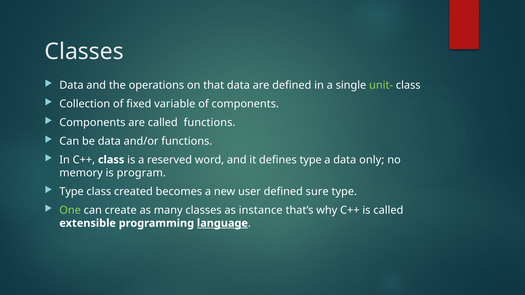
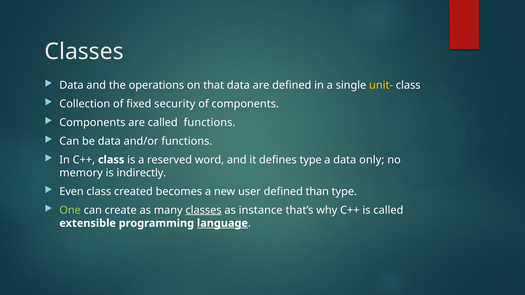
unit- colour: light green -> yellow (381, 85)
variable: variable -> security (175, 104)
program: program -> indirectly (141, 173)
Type: Type -> Even (72, 192)
sure: sure -> than (317, 192)
classes underline: none -> present (204, 210)
